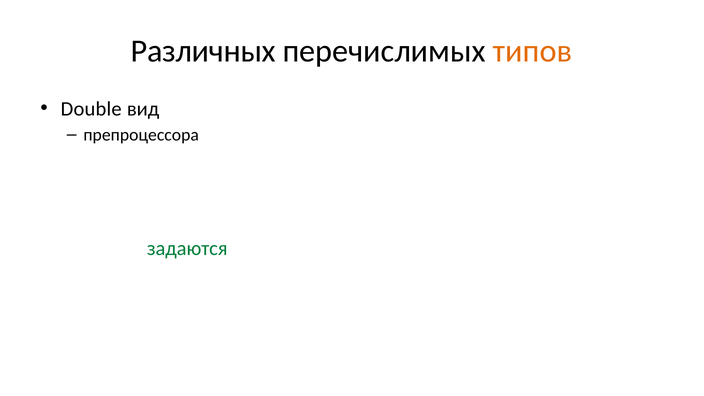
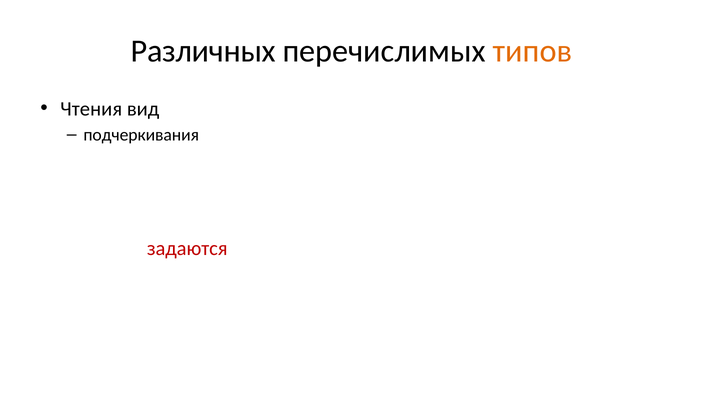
Double: Double -> Чтения (91, 109)
препроцессора: препроцессора -> подчеркивания (141, 135)
задаются colour: green -> red (187, 249)
